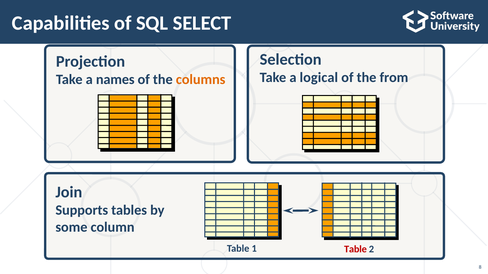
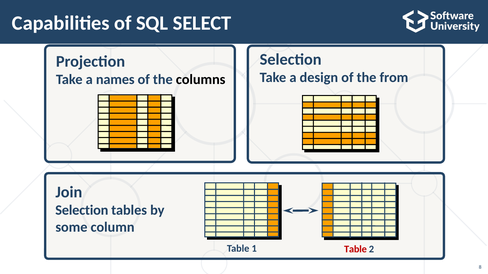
logical: logical -> design (319, 78)
columns colour: orange -> black (201, 80)
Supports: Supports -> Selection (82, 211)
